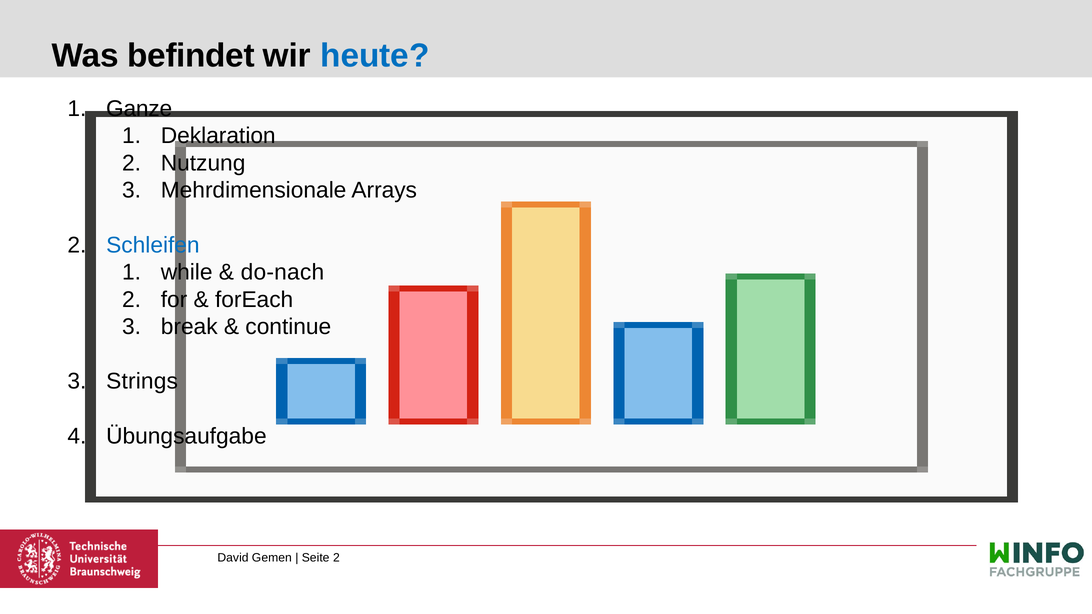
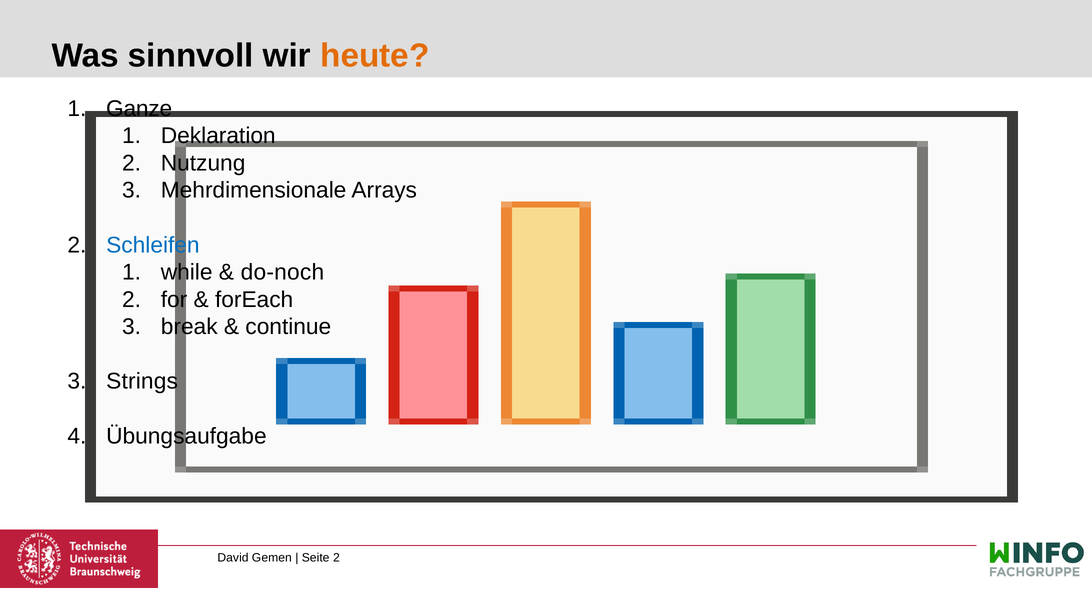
befindet: befindet -> sinnvoll (191, 56)
heute colour: blue -> orange (375, 56)
do-nach: do-nach -> do-noch (282, 272)
